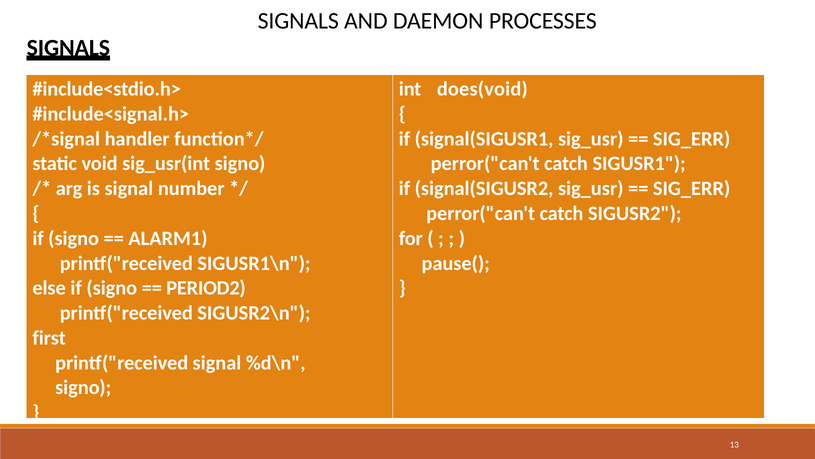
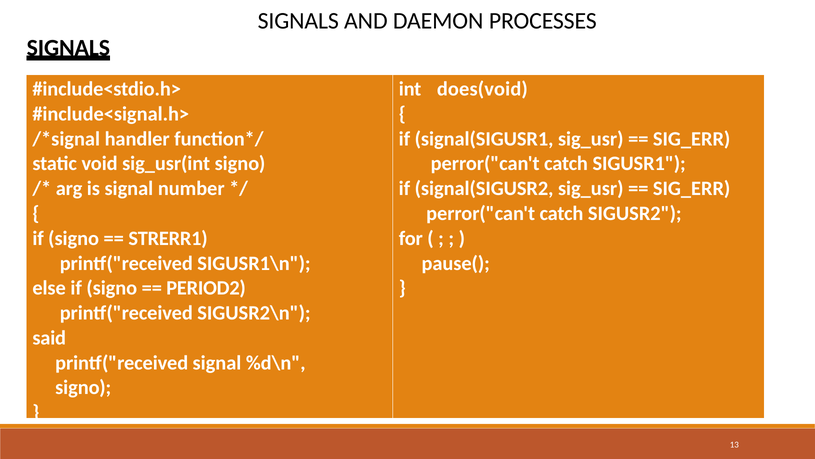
ALARM1: ALARM1 -> STRERR1 (168, 238)
first: first -> said (49, 338)
